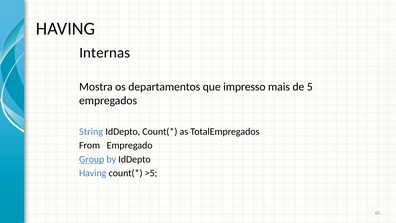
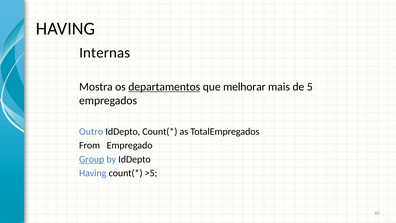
departamentos underline: none -> present (164, 87)
impresso: impresso -> melhorar (244, 87)
String: String -> Outro (91, 131)
